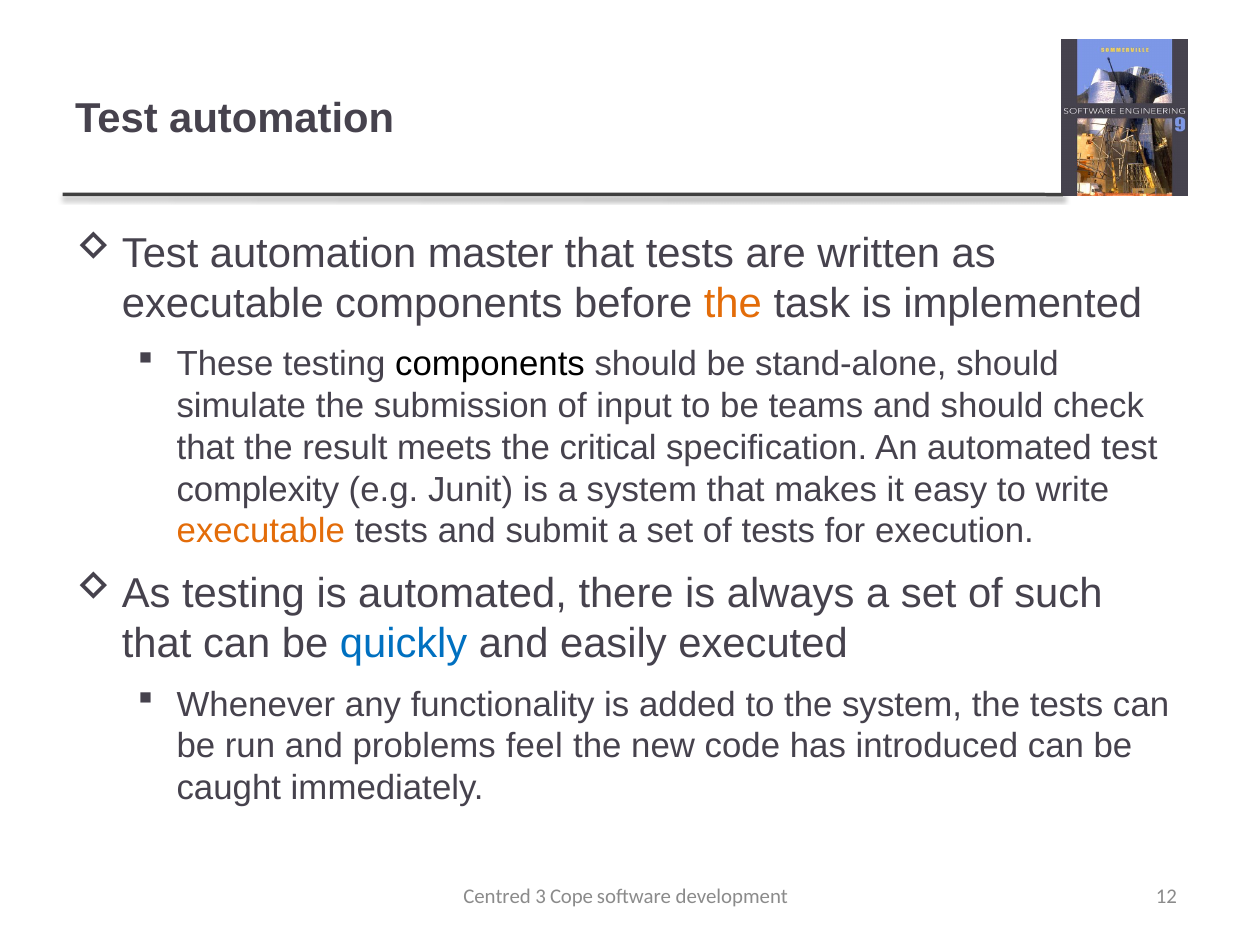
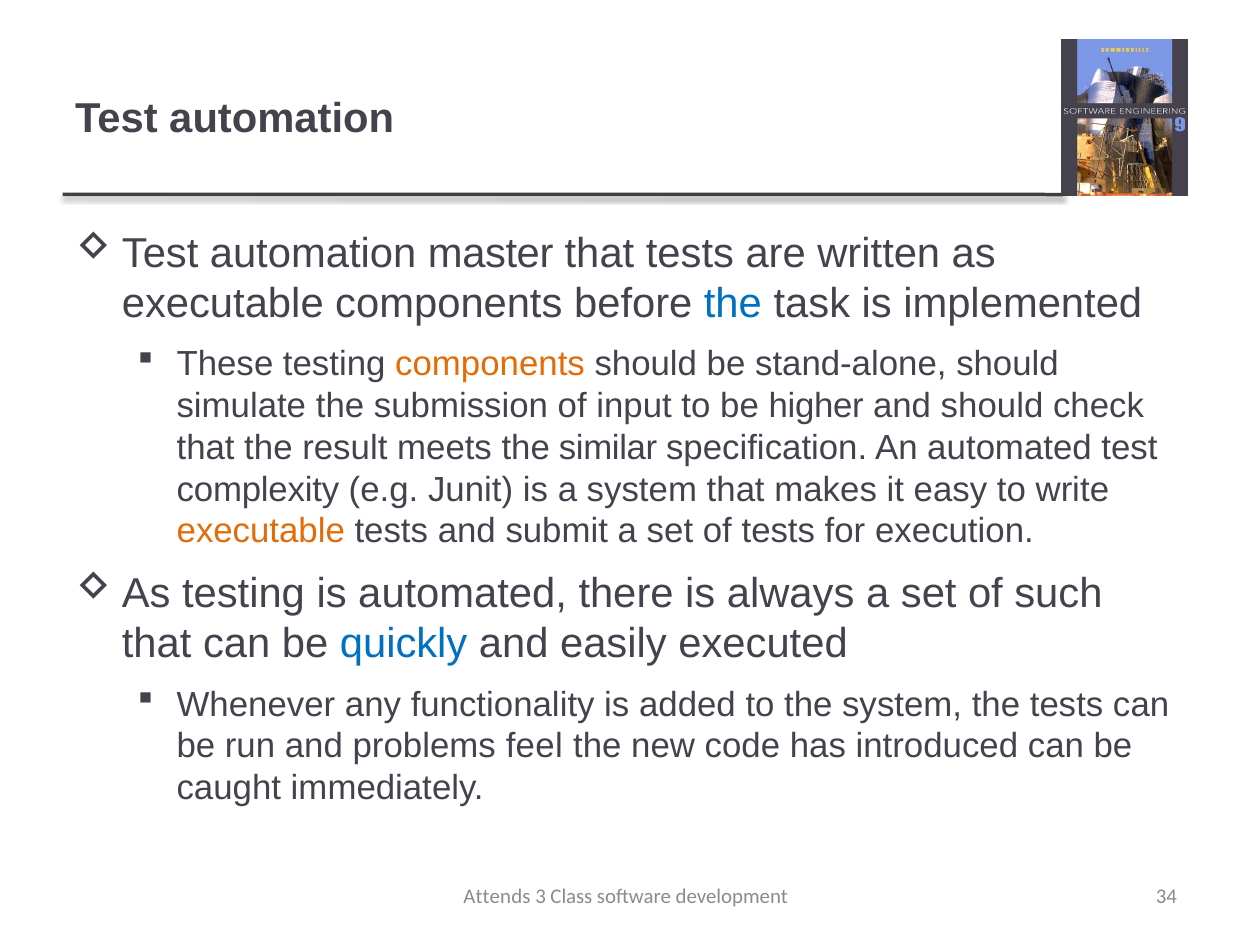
the colour: orange -> blue (733, 303)
components colour: black -> orange (490, 364)
teams: teams -> higher (816, 406)
critical: critical -> similar (608, 448)
Centred: Centred -> Attends (497, 897)
Cope: Cope -> Class (571, 897)
12: 12 -> 34 (1166, 897)
